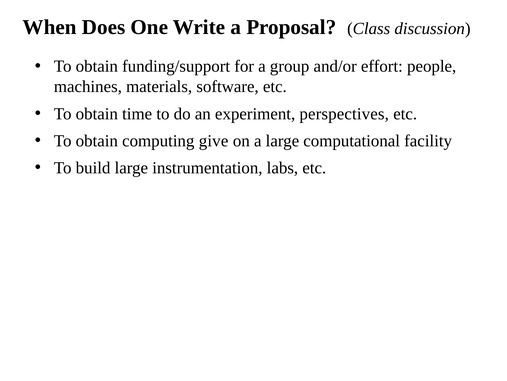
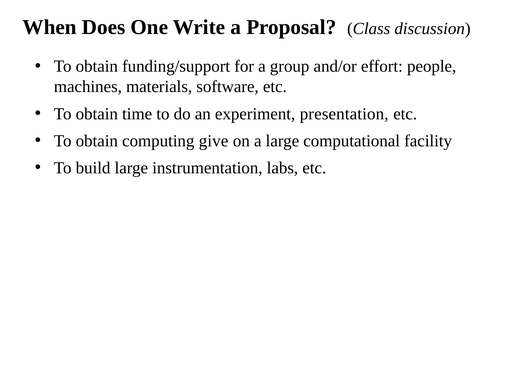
perspectives: perspectives -> presentation (344, 114)
